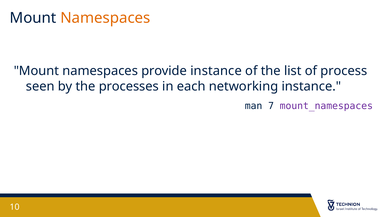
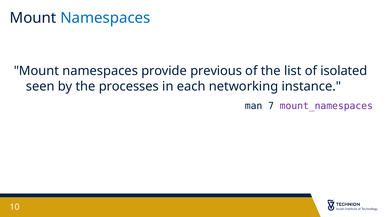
Namespaces colour: orange -> blue (105, 18)
provide instance: instance -> previous (216, 71)
process: process -> isolated (344, 71)
